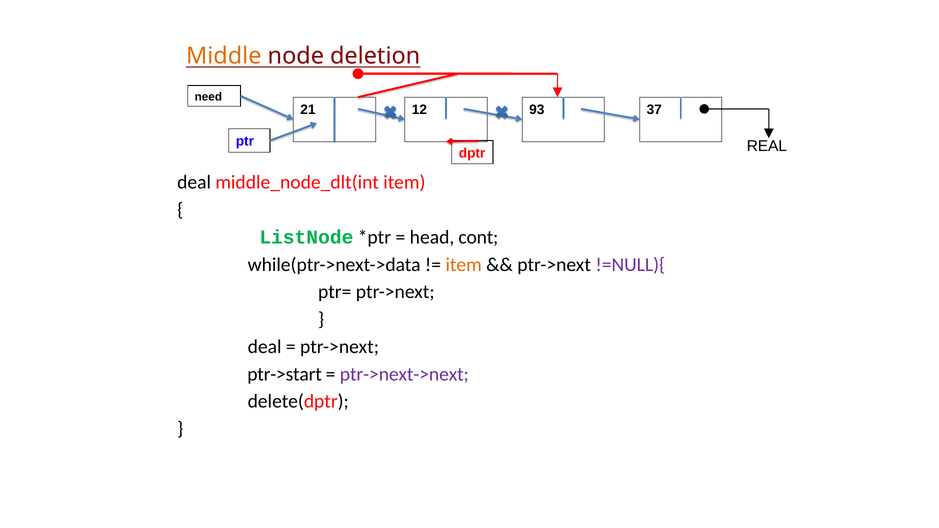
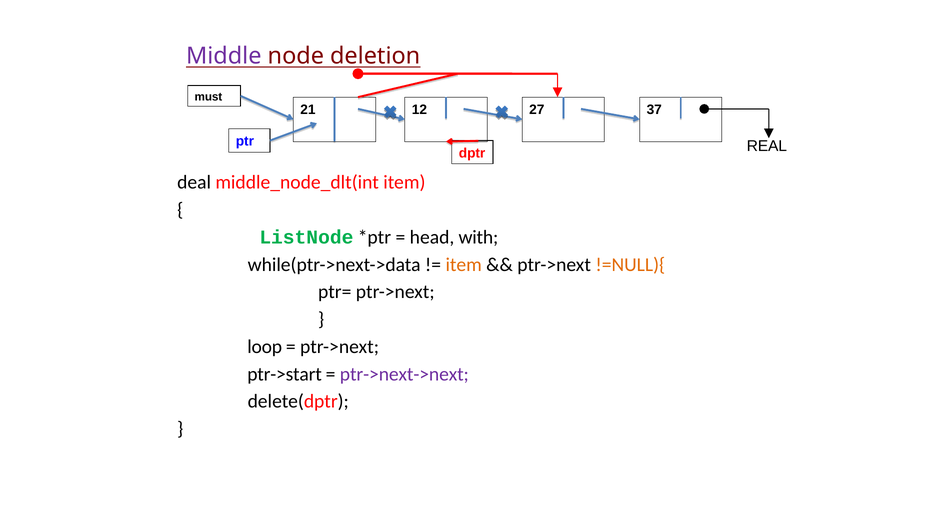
Middle colour: orange -> purple (224, 56)
need: need -> must (208, 97)
93: 93 -> 27 (537, 110)
cont: cont -> with (478, 237)
!=NULL){ colour: purple -> orange (630, 265)
deal: deal -> loop (265, 347)
